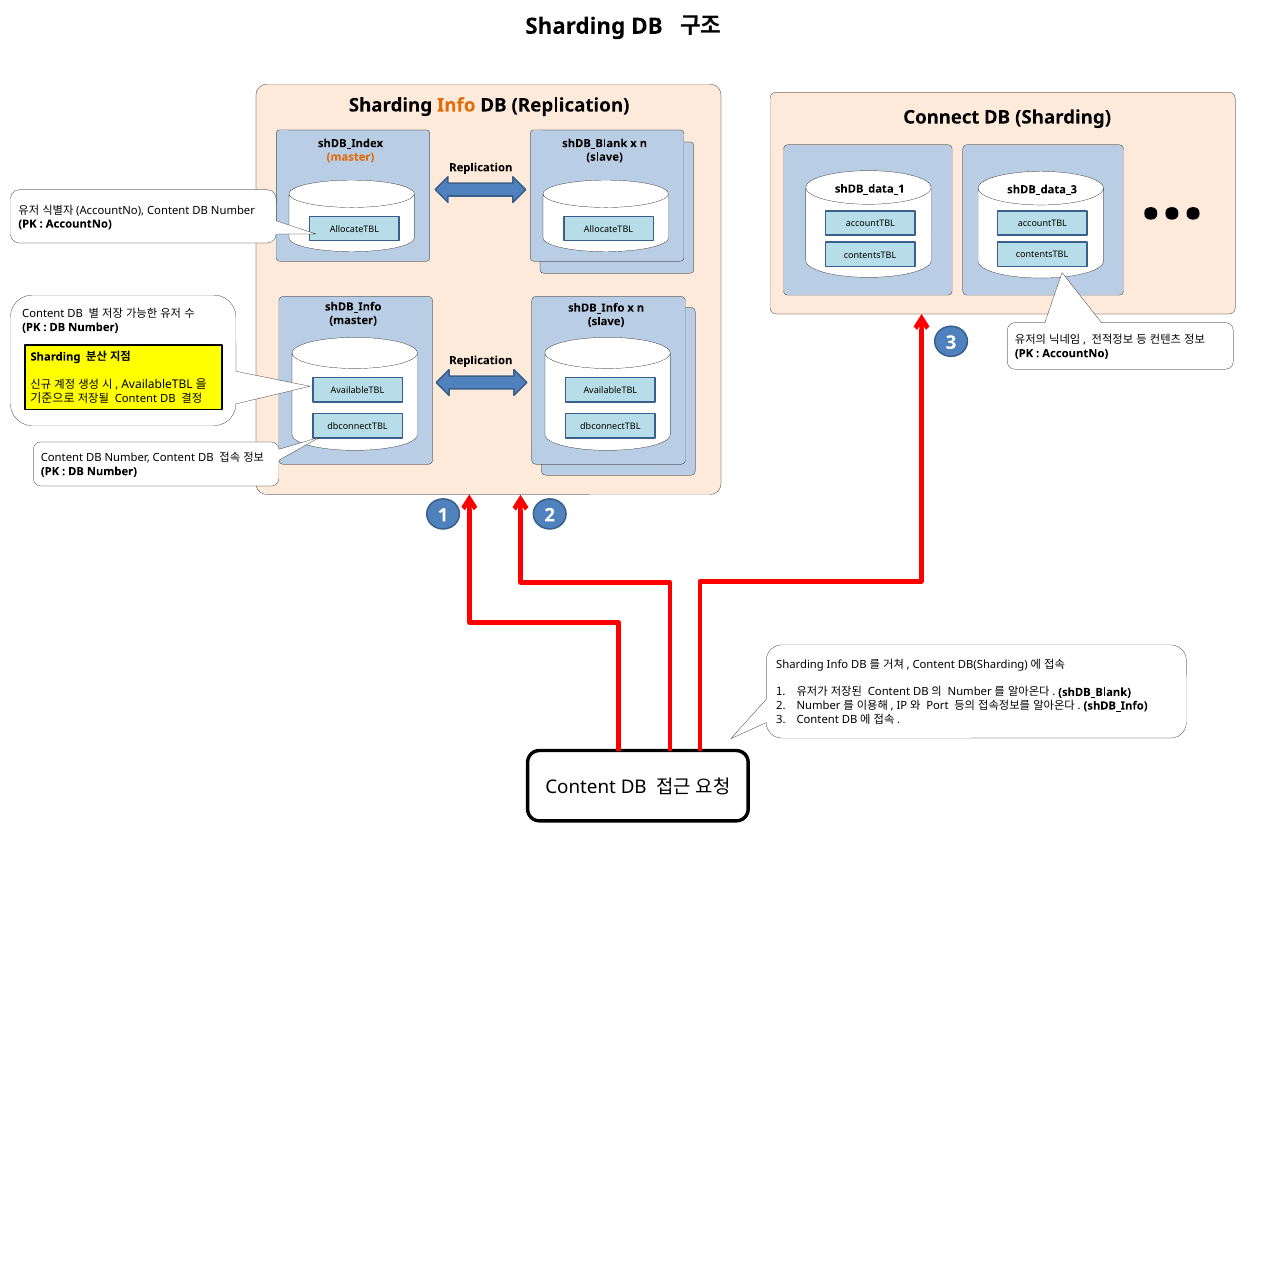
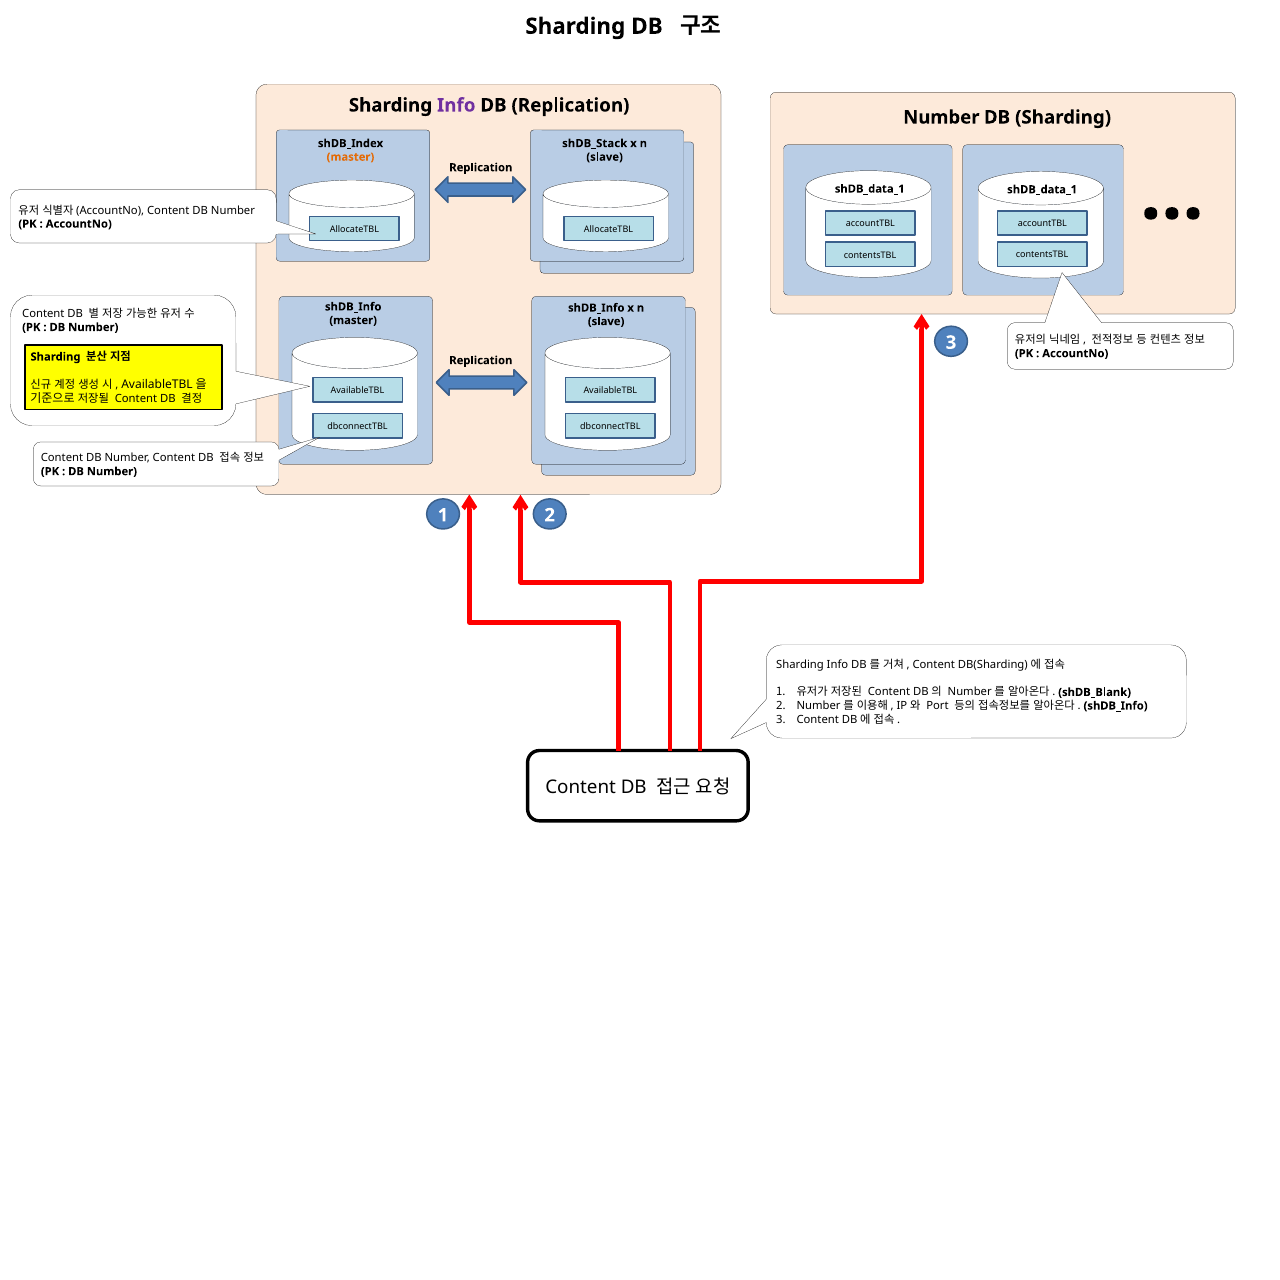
Info colour: orange -> purple (456, 105)
Connect: Connect -> Number (941, 117)
shDB_Blank: shDB_Blank -> shDB_Stack (595, 143)
shDB_data_3: shDB_data_3 -> shDB_data_1 (1042, 190)
